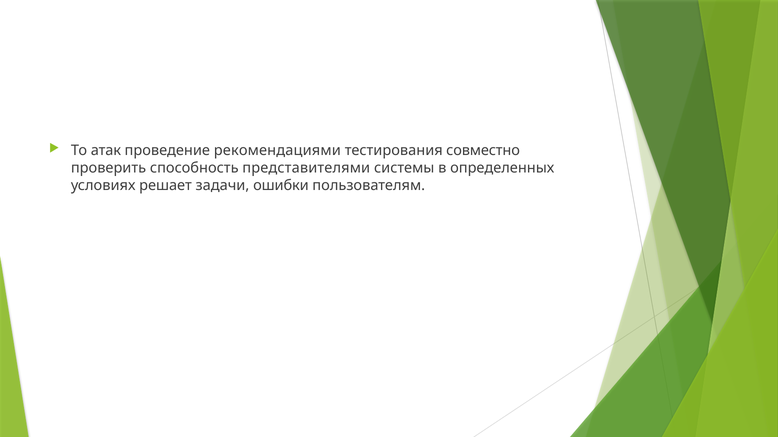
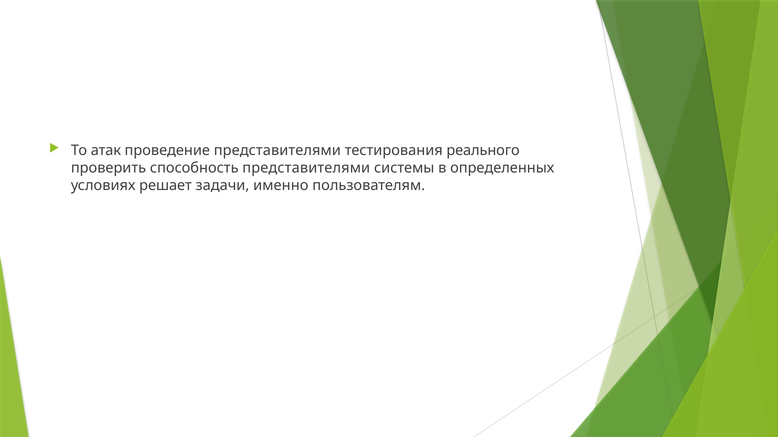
проведение рекомендациями: рекомендациями -> представителями (277, 151)
совместно: совместно -> реального (483, 151)
ошибки: ошибки -> именно (281, 186)
